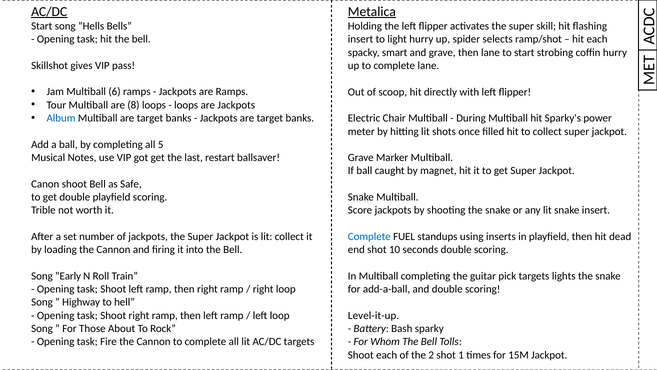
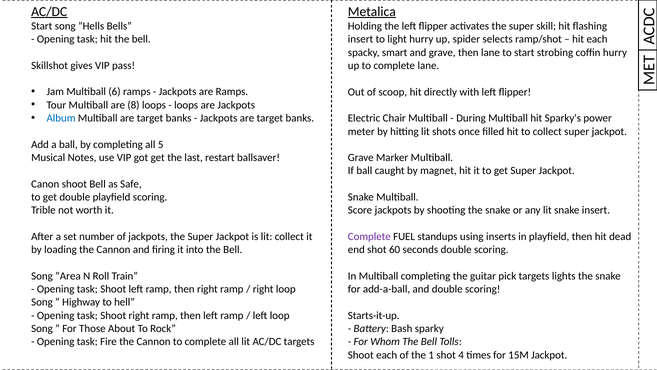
Complete colour: blue -> purple (369, 236)
10: 10 -> 60 (395, 249)
”Early: ”Early -> ”Area (68, 276)
Level-it-up: Level-it-up -> Starts-it-up (374, 315)
2: 2 -> 1 (431, 355)
1: 1 -> 4 (461, 355)
